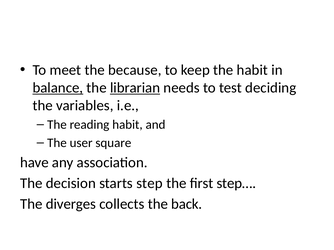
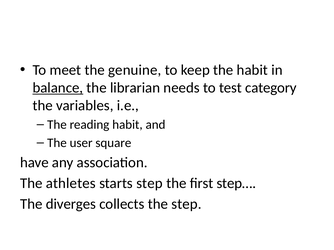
because: because -> genuine (135, 70)
librarian underline: present -> none (135, 88)
deciding: deciding -> category (271, 88)
decision: decision -> athletes (71, 184)
the back: back -> step (187, 204)
